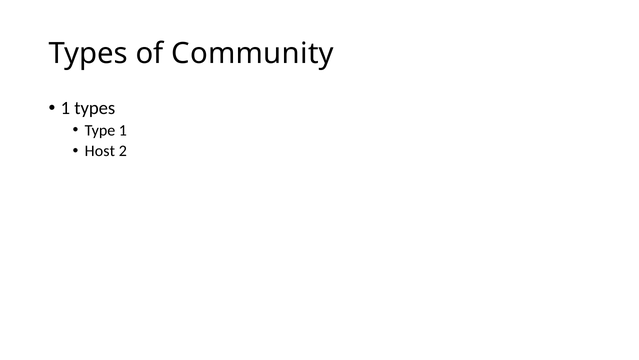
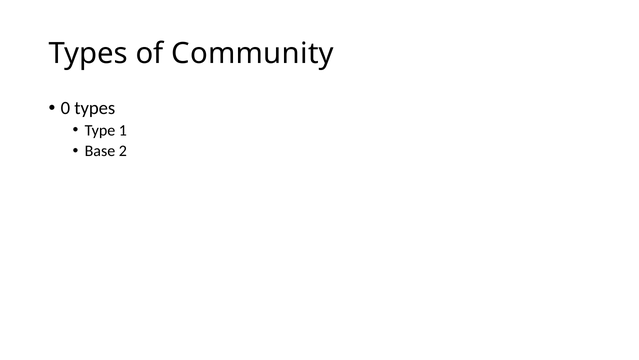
1: 1 -> 0 (65, 108)
Host: Host -> Base (100, 151)
